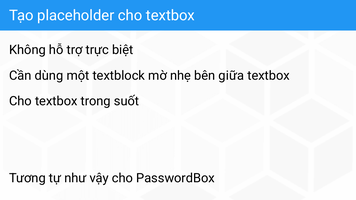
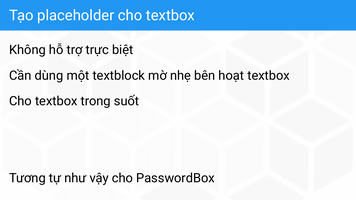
giữa: giữa -> hoạt (231, 76)
